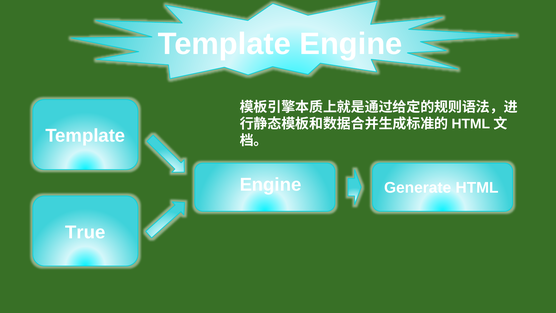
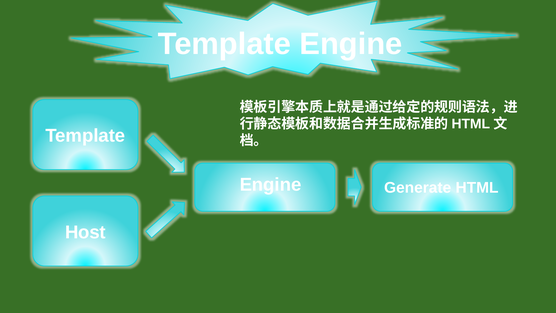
True: True -> Host (85, 232)
